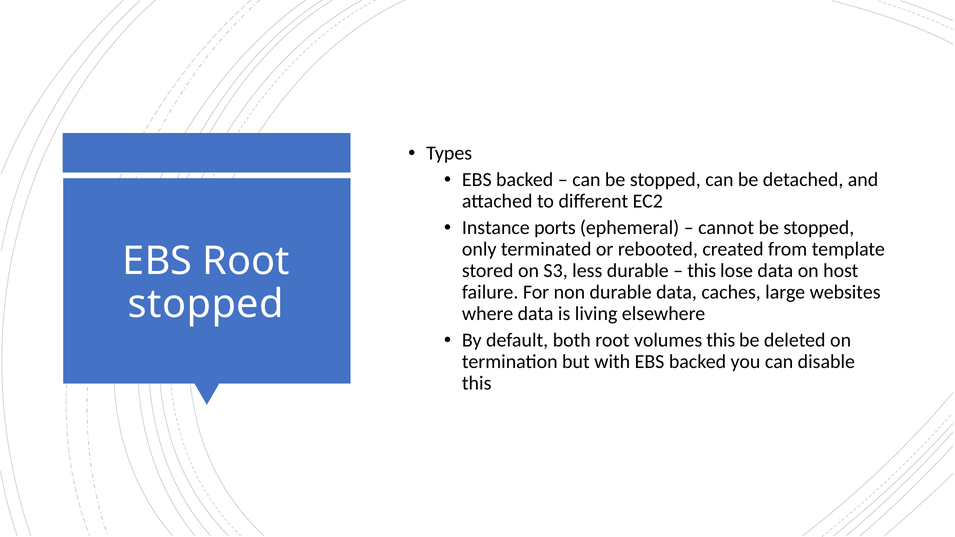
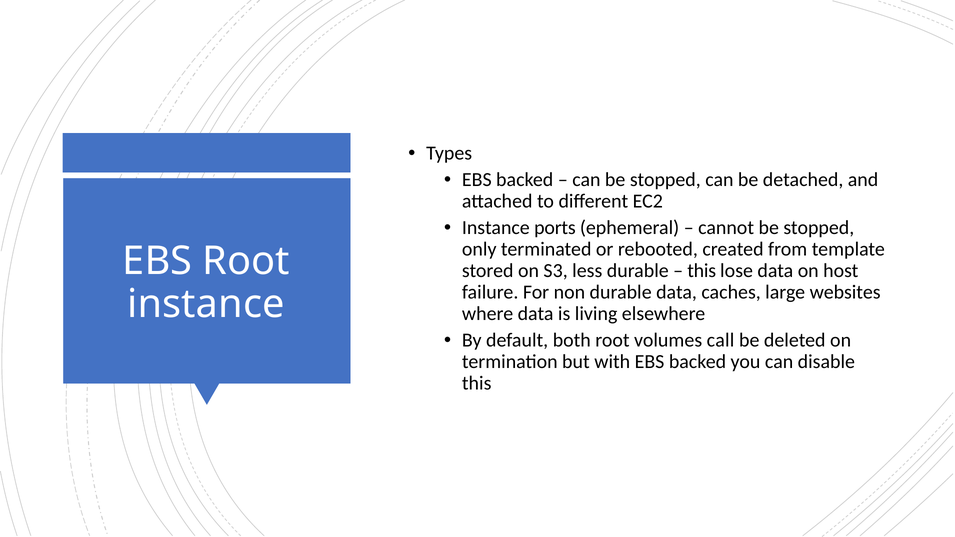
stopped: stopped -> instance (206, 304)
volumes this: this -> call (721, 340)
